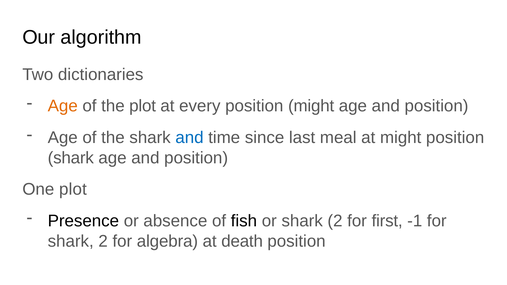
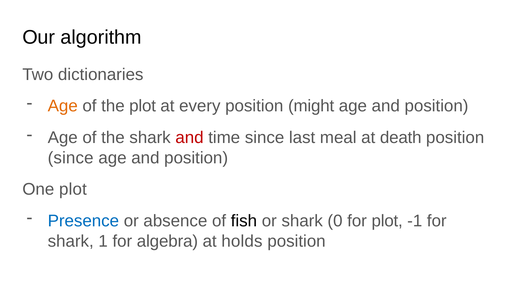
and colour: blue -> red (189, 138)
at might: might -> death (401, 138)
shark: shark -> since (71, 158)
Presence colour: black -> blue (83, 221)
or shark 2: 2 -> 0 (335, 221)
for first: first -> plot (387, 221)
2: 2 -> 1 (103, 241)
death: death -> holds (242, 241)
